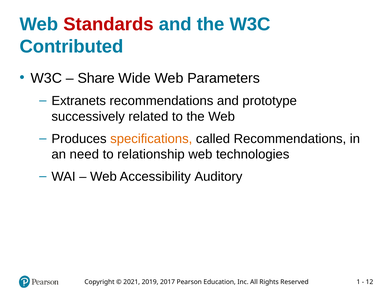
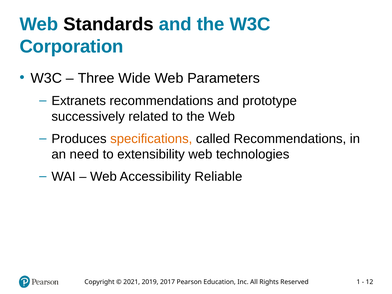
Standards colour: red -> black (109, 24)
Contributed: Contributed -> Corporation (72, 46)
Share: Share -> Three (96, 78)
relationship: relationship -> extensibility (151, 154)
Auditory: Auditory -> Reliable (218, 177)
